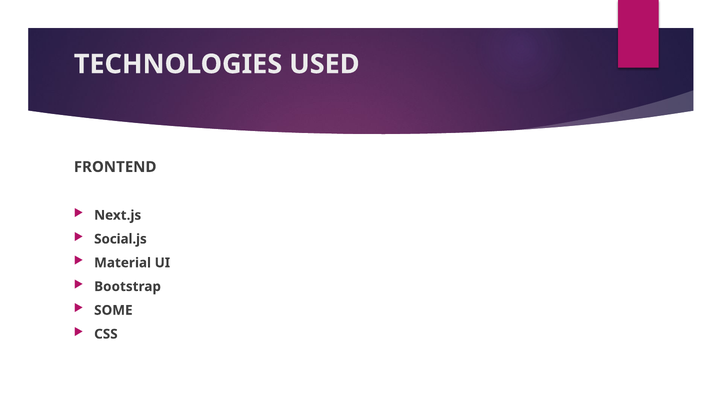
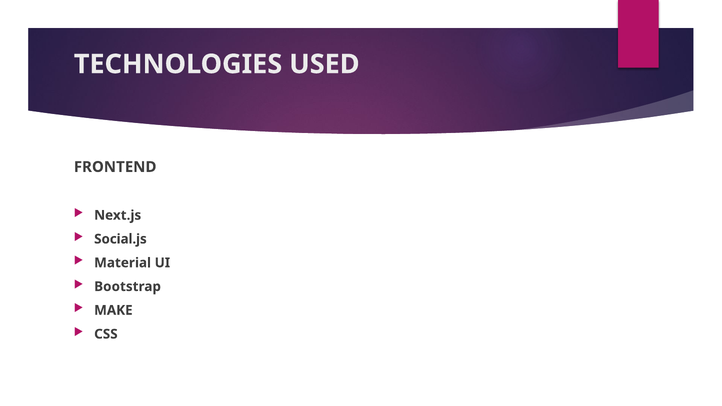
SOME: SOME -> MAKE (113, 310)
